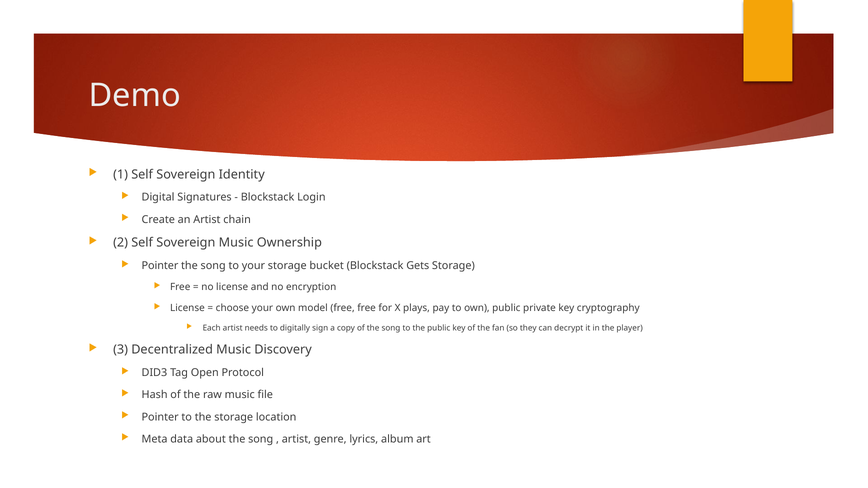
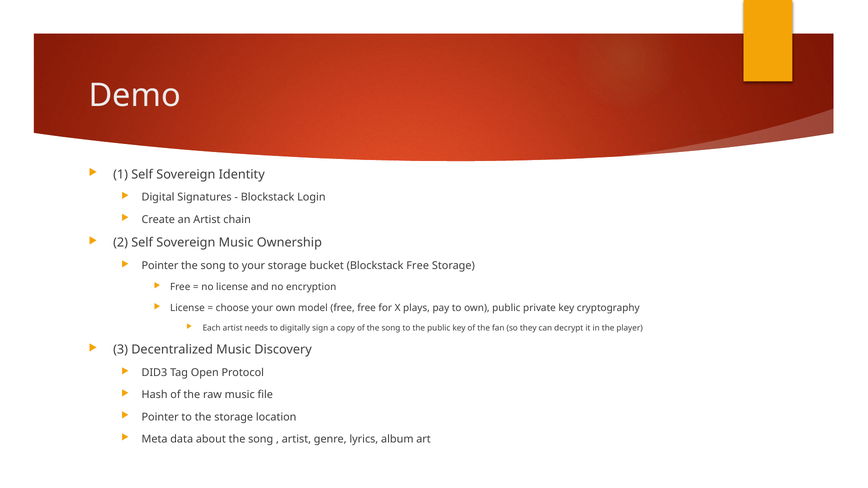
Blockstack Gets: Gets -> Free (418, 266)
